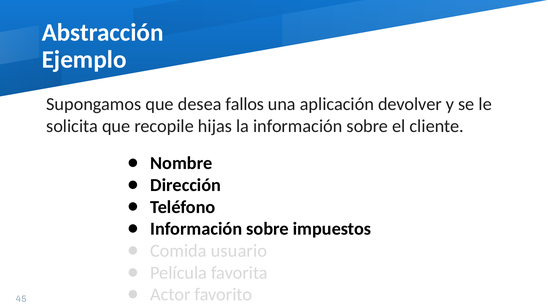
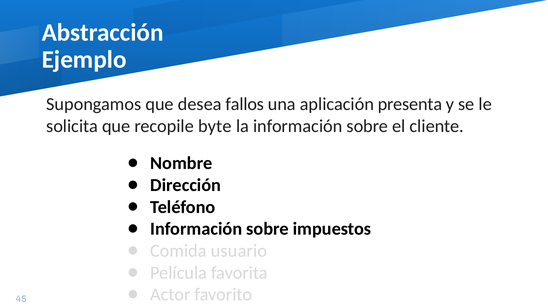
devolver: devolver -> presenta (410, 104)
hijas: hijas -> byte (215, 126)
